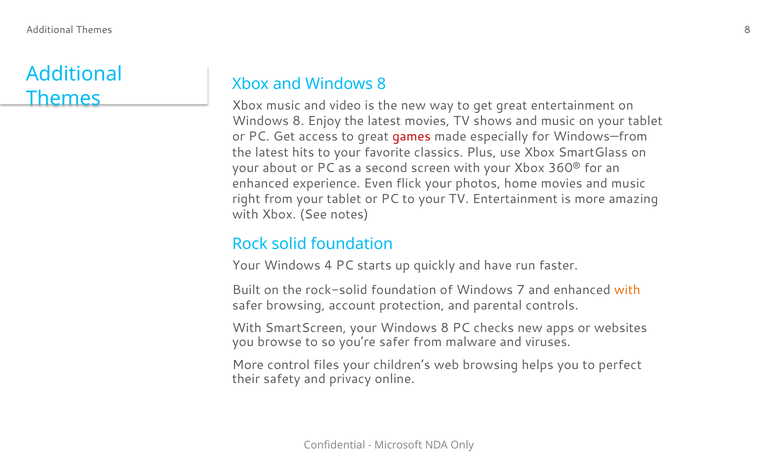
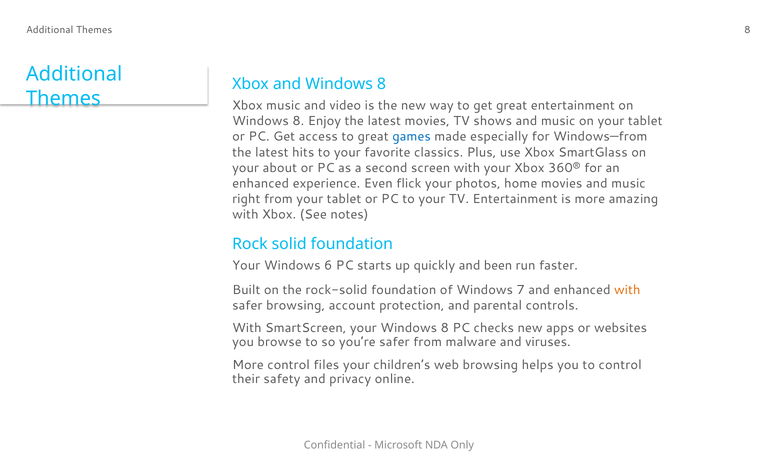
games colour: red -> blue (412, 137)
4: 4 -> 6 (328, 265)
have: have -> been (498, 265)
to perfect: perfect -> control (620, 365)
